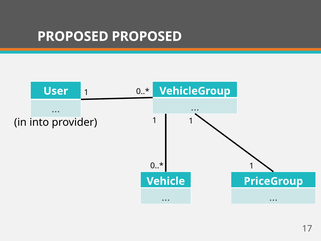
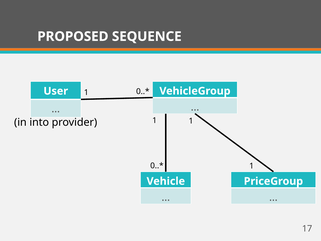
PROPOSED PROPOSED: PROPOSED -> SEQUENCE (147, 36)
